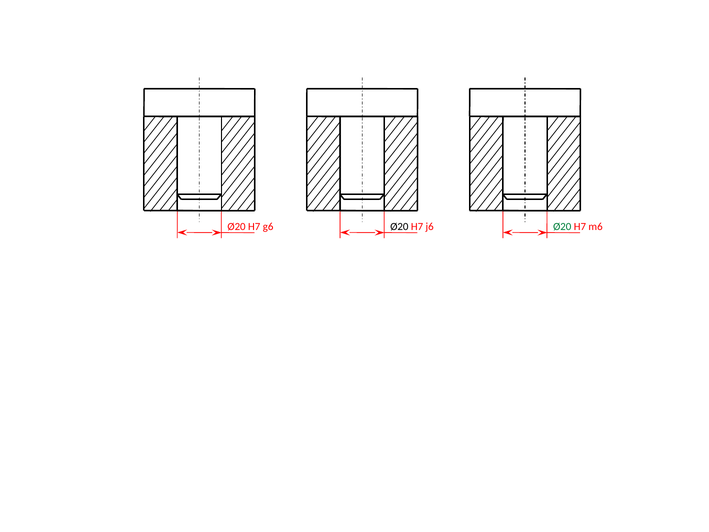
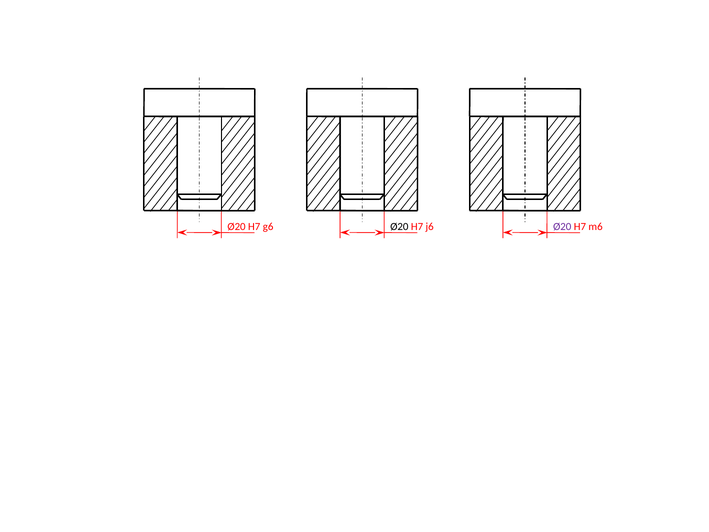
Ø20 colour: green -> purple (562, 226)
